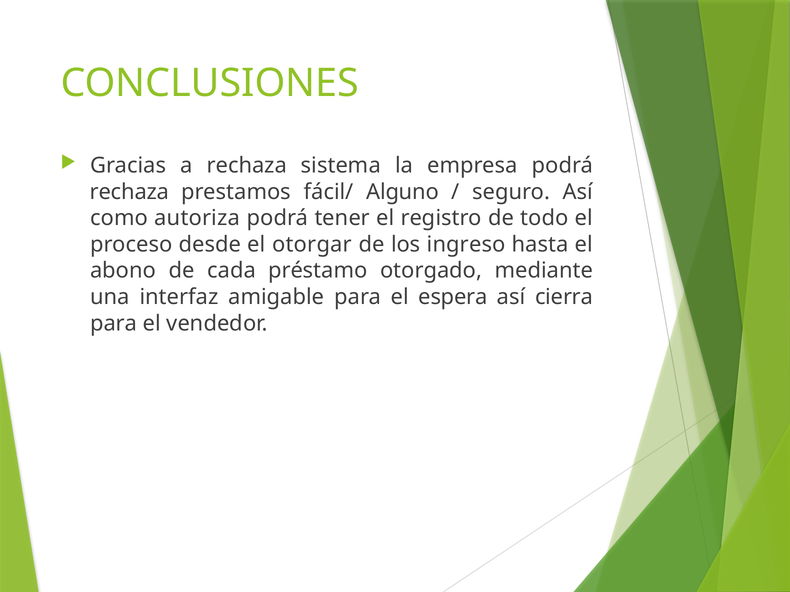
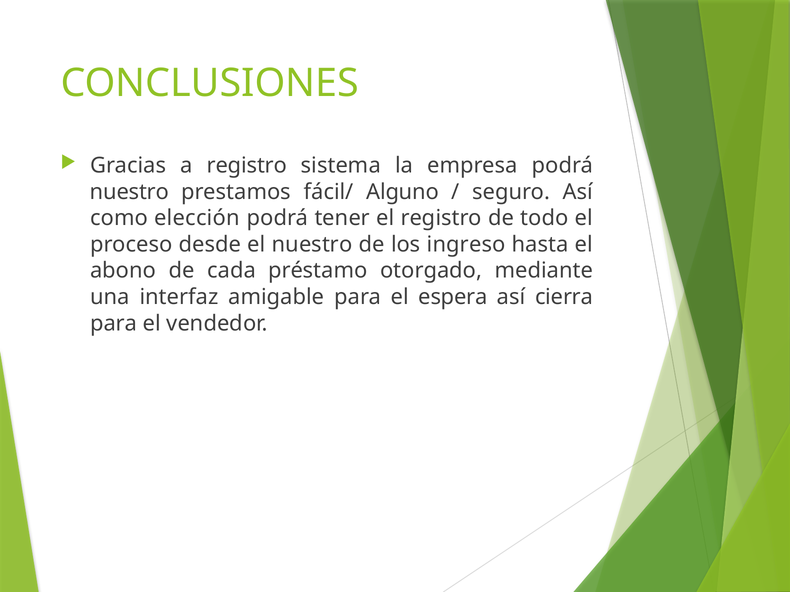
a rechaza: rechaza -> registro (247, 166)
rechaza: rechaza -> nuestro (129, 192)
autoriza: autoriza -> elección (197, 218)
el otorgar: otorgar -> nuestro (312, 245)
